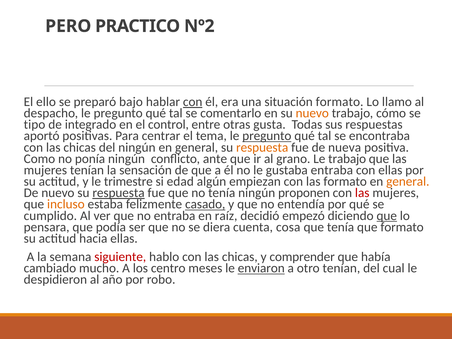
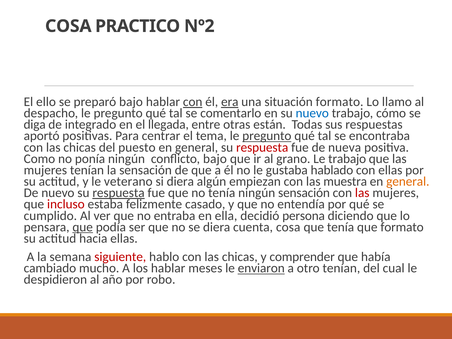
PERO: PERO -> COSA (68, 26)
era underline: none -> present (230, 102)
nuevo colour: orange -> blue (312, 113)
tipo: tipo -> diga (35, 125)
control: control -> llegada (168, 125)
gusta: gusta -> están (270, 125)
del ningún: ningún -> puesto (137, 147)
respuesta colour: orange -> red (262, 147)
conflicto ante: ante -> bajo (215, 159)
gustaba entraba: entraba -> hablado (332, 170)
trimestre: trimestre -> veterano (128, 182)
si edad: edad -> diera (180, 182)
las formato: formato -> muestra (345, 182)
ningún proponen: proponen -> sensación (304, 193)
incluso colour: orange -> red (66, 204)
casado underline: present -> none (205, 204)
raíz: raíz -> ella (226, 216)
empezó: empezó -> persona (304, 216)
que underline: present -> none (387, 216)
que underline: none -> present (83, 227)
los centro: centro -> hablar (168, 268)
